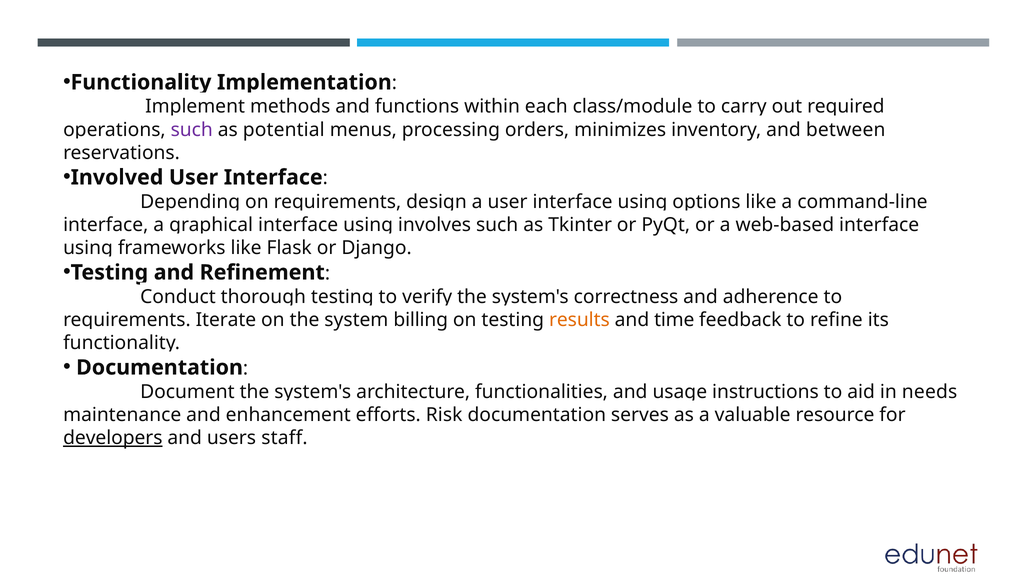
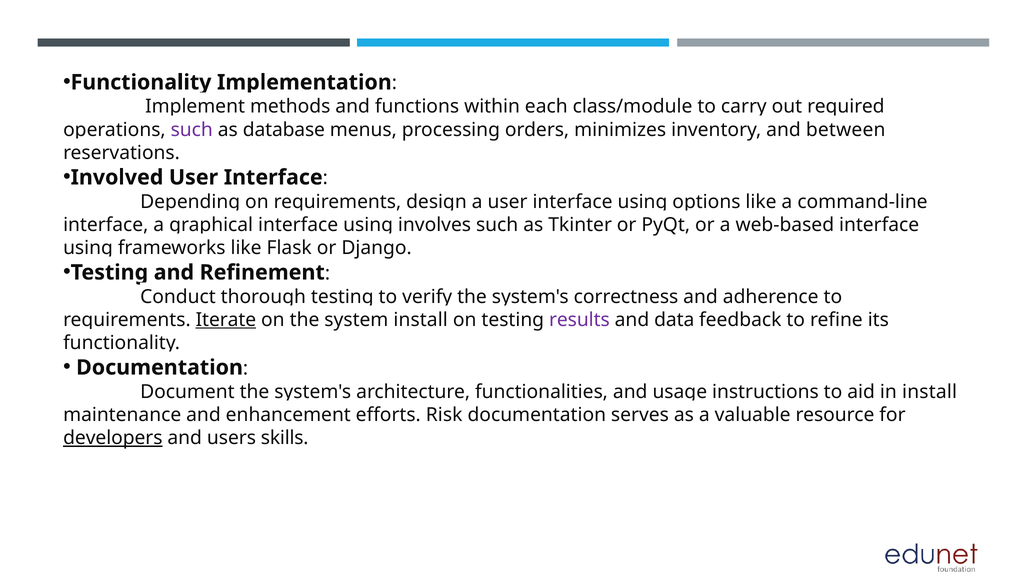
potential: potential -> database (284, 130)
Iterate underline: none -> present (226, 320)
system billing: billing -> install (421, 320)
results colour: orange -> purple (579, 320)
time: time -> data (674, 320)
needs: needs -> install (930, 392)
staff: staff -> skills (285, 438)
